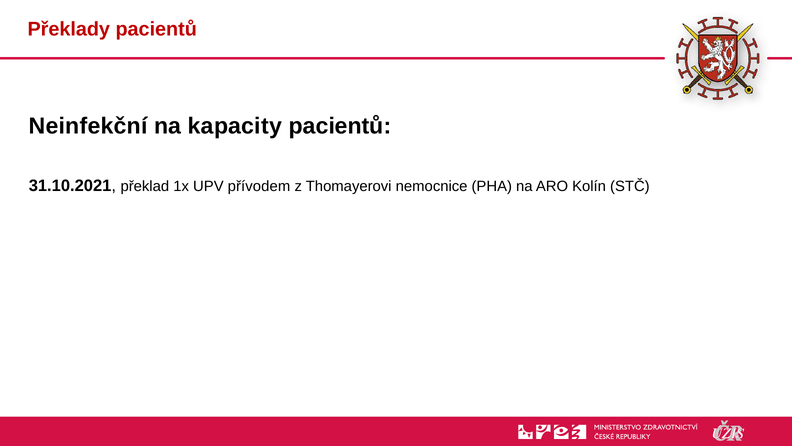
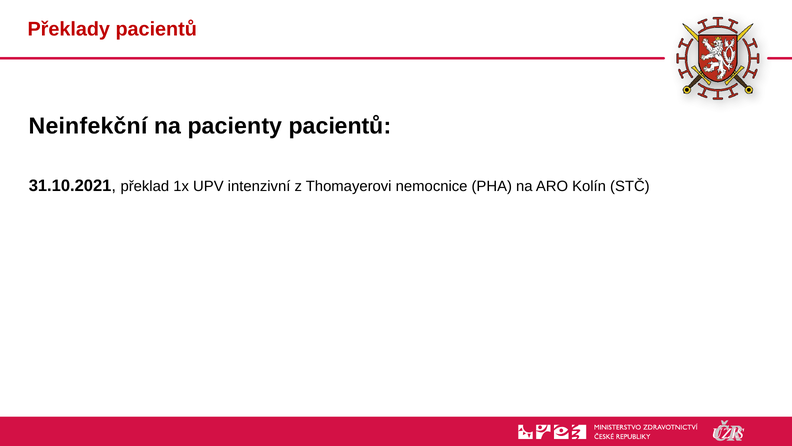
kapacity: kapacity -> pacienty (235, 126)
přívodem: přívodem -> intenzivní (259, 186)
